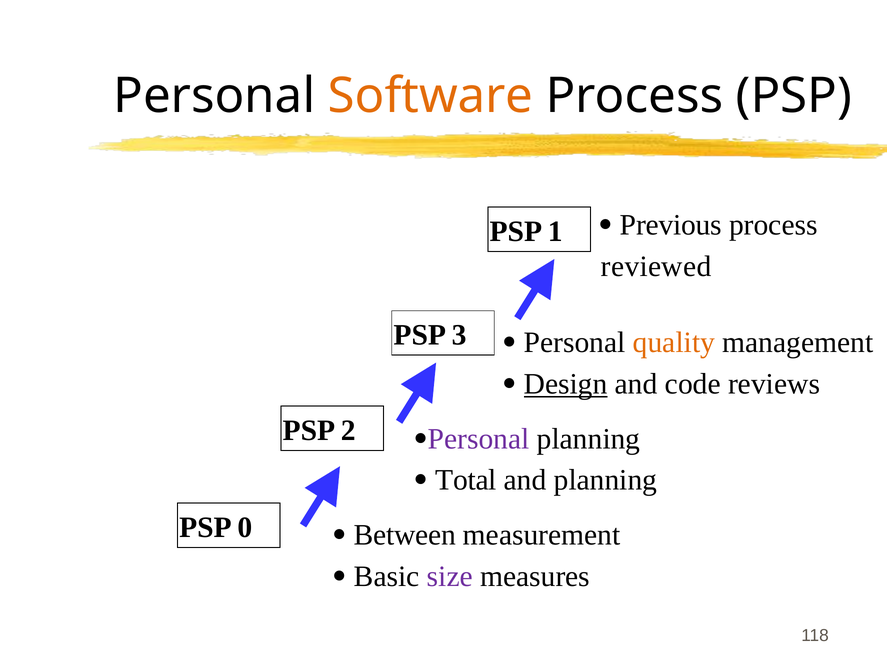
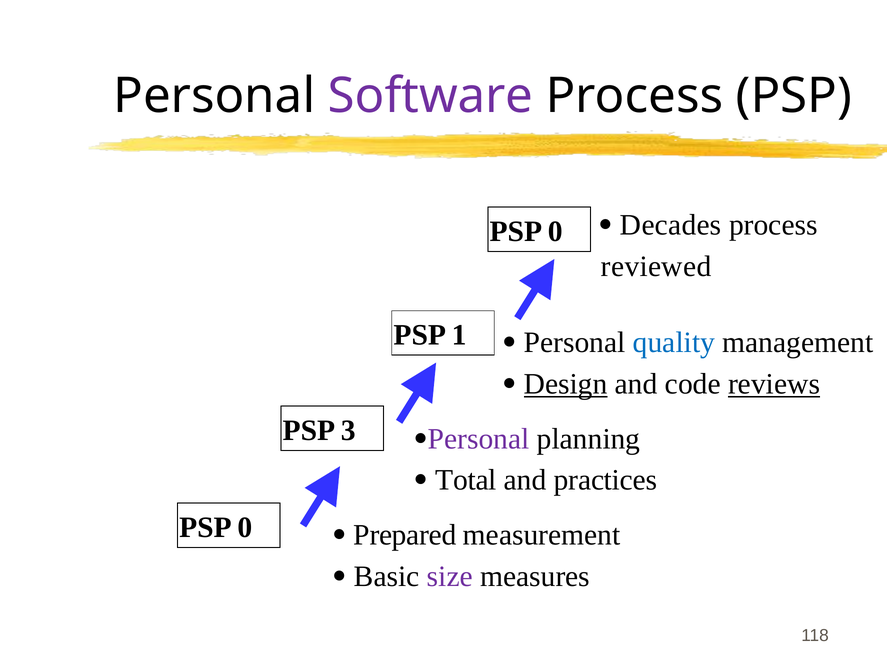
Software colour: orange -> purple (431, 96)
Previous: Previous -> Decades (671, 225)
1: 1 -> 0 (555, 231)
3: 3 -> 1 (459, 335)
quality colour: orange -> blue (674, 342)
reviews underline: none -> present (774, 384)
2: 2 -> 3 (348, 430)
and planning: planning -> practices (606, 480)
Between: Between -> Prepared (405, 534)
